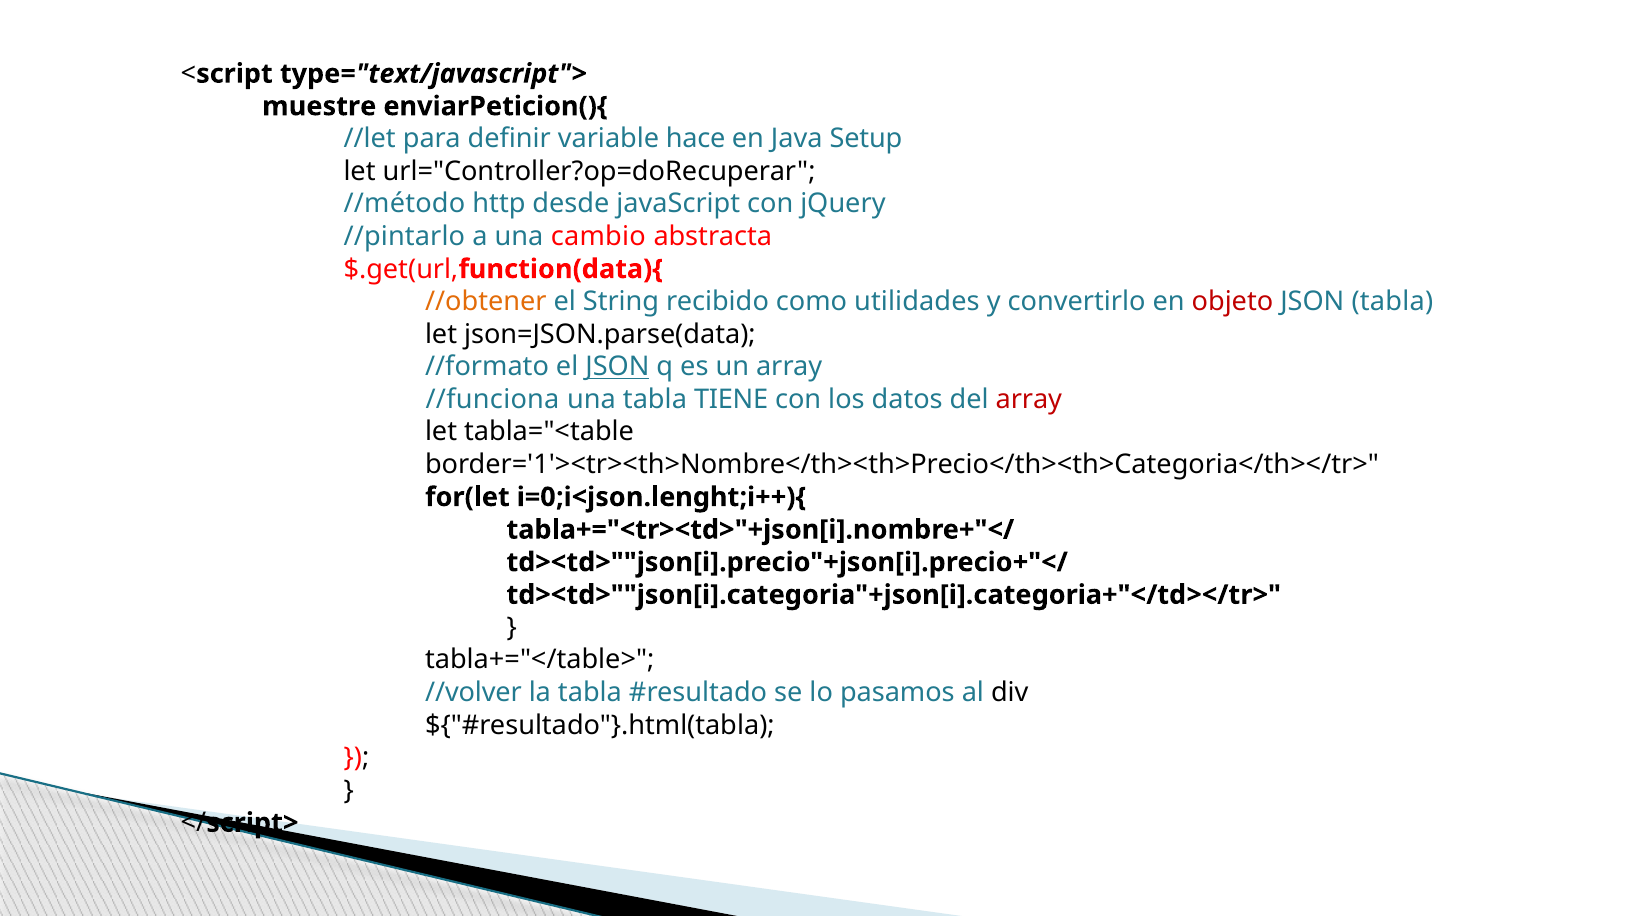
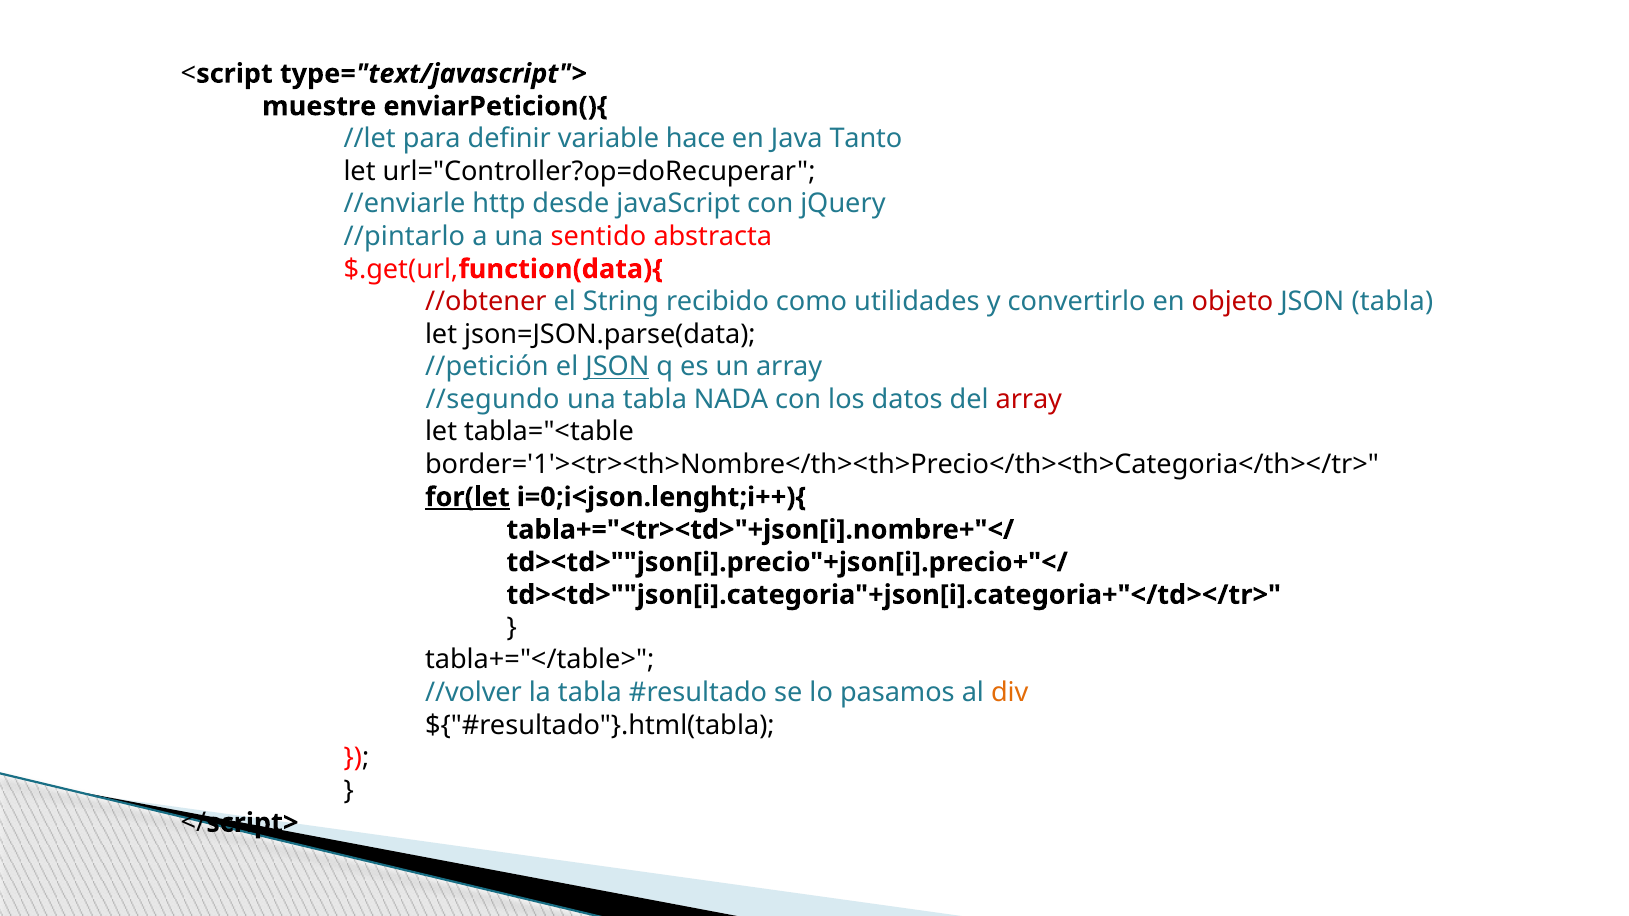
Setup: Setup -> Tanto (866, 139)
//método: //método -> //enviarle (405, 204)
cambio: cambio -> sentido (598, 237)
//obtener colour: orange -> red (486, 302)
//formato: //formato -> //petición (487, 367)
//funciona: //funciona -> //segundo (493, 400)
TIENE: TIENE -> NADA (731, 400)
for(let underline: none -> present (467, 497)
div colour: black -> orange (1010, 693)
